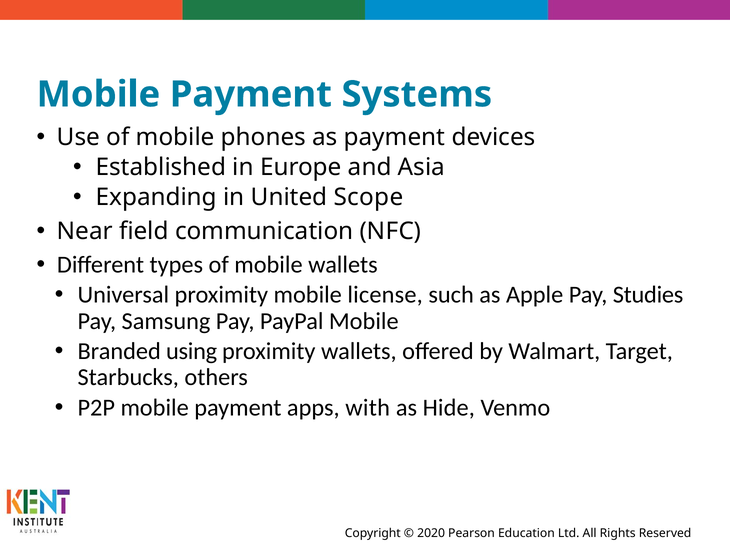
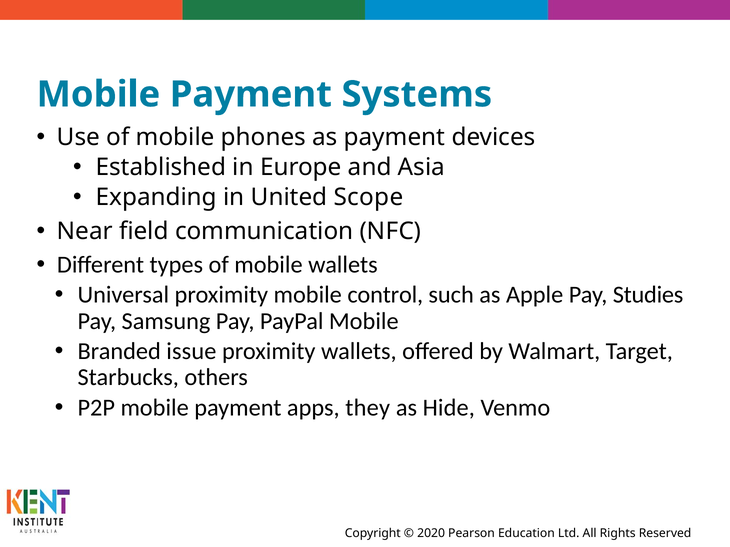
license: license -> control (385, 295)
using: using -> issue (191, 352)
with: with -> they (368, 408)
